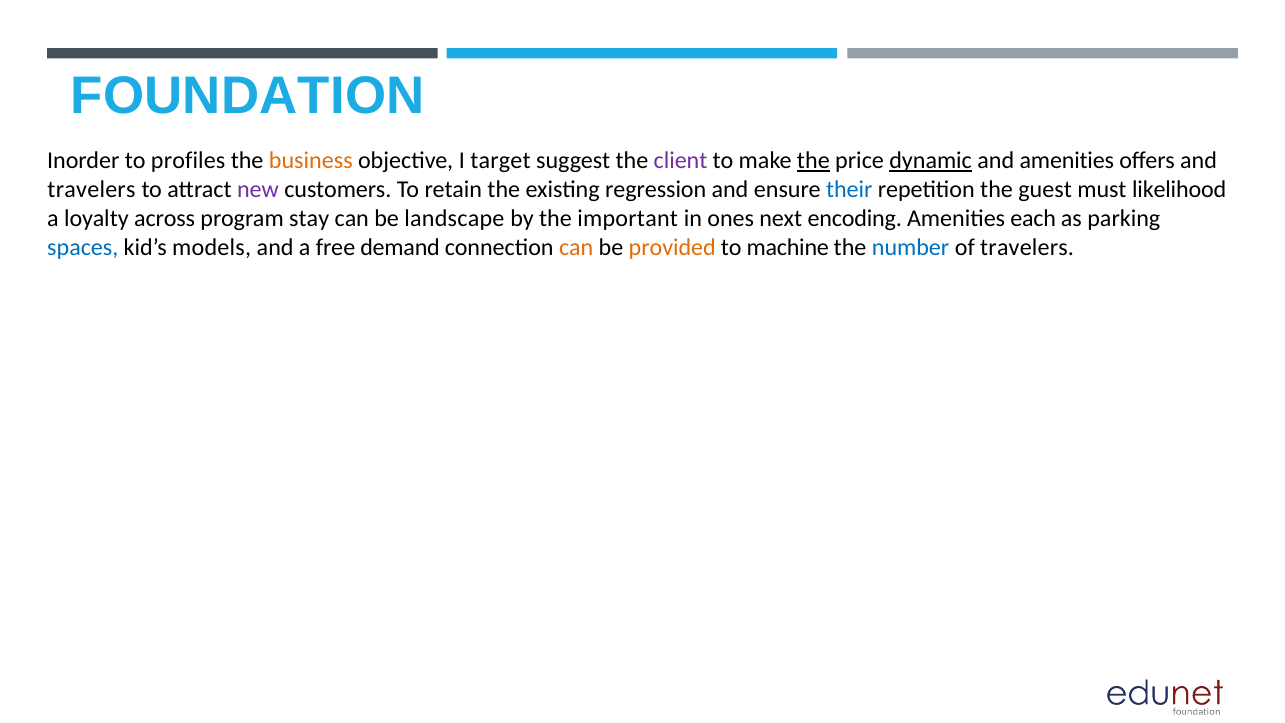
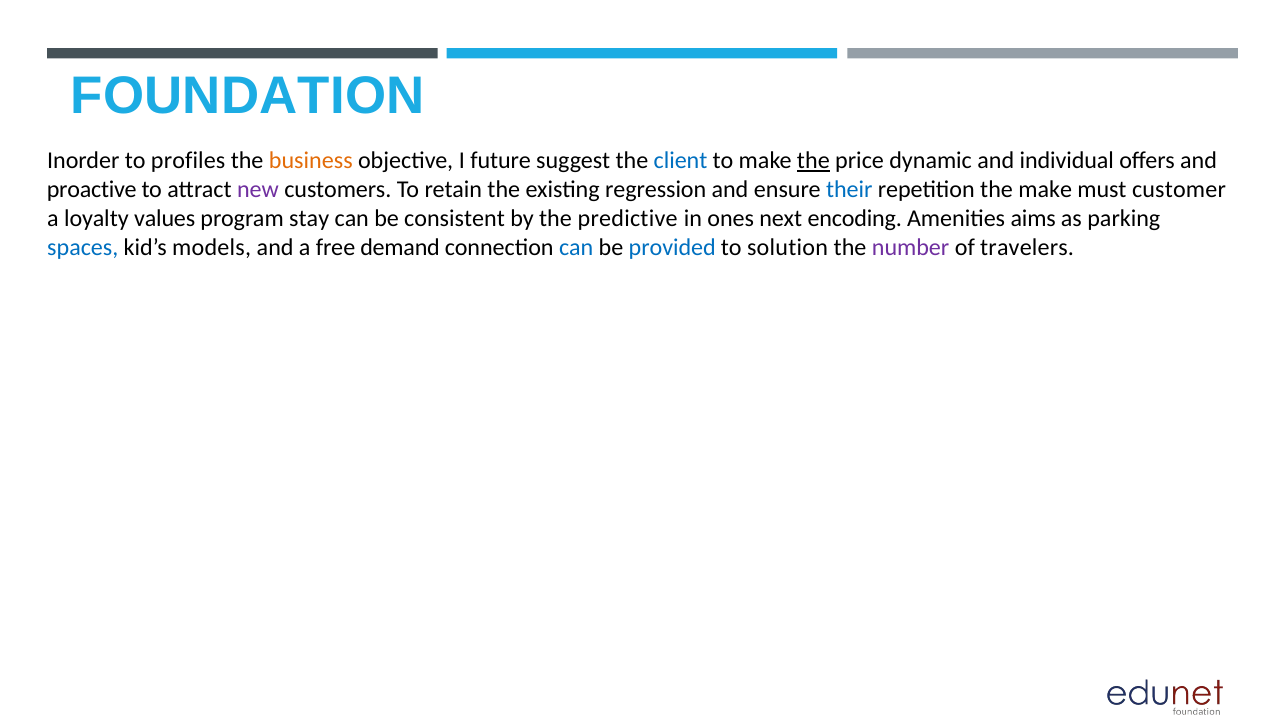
target: target -> future (501, 161)
client colour: purple -> blue (681, 161)
dynamic underline: present -> none (931, 161)
and amenities: amenities -> individual (1067, 161)
travelers: travelers -> proactive (92, 190)
the guest: guest -> make (1045, 190)
likelihood: likelihood -> customer (1179, 190)
across: across -> values (165, 219)
landscape: landscape -> consistent (455, 219)
important: important -> predictive (628, 219)
each: each -> aims (1033, 219)
can colour: orange -> blue (576, 247)
provided colour: orange -> blue (672, 247)
machine: machine -> solution (788, 247)
number colour: blue -> purple (911, 247)
